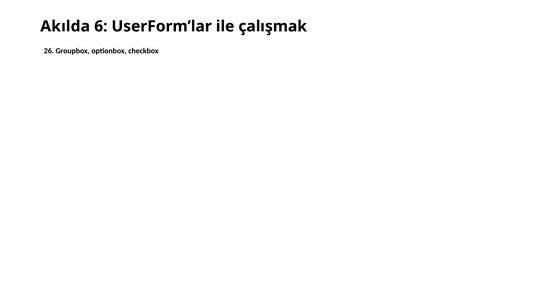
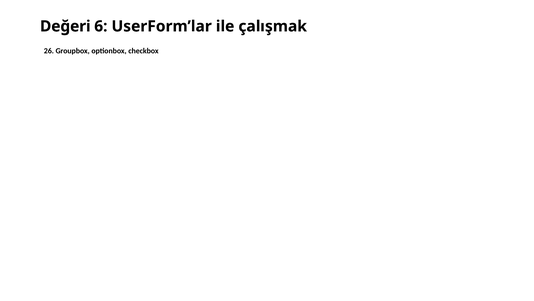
Akılda: Akılda -> Değeri (65, 26)
